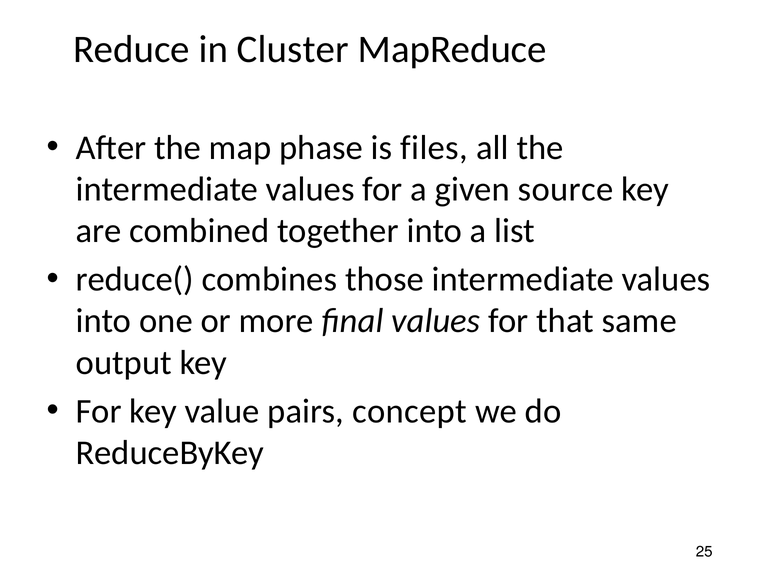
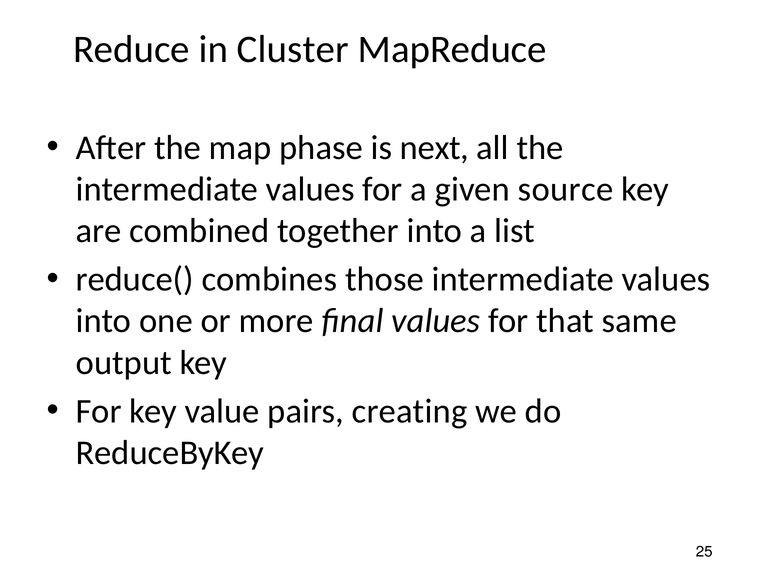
files: files -> next (434, 147)
concept: concept -> creating (410, 411)
